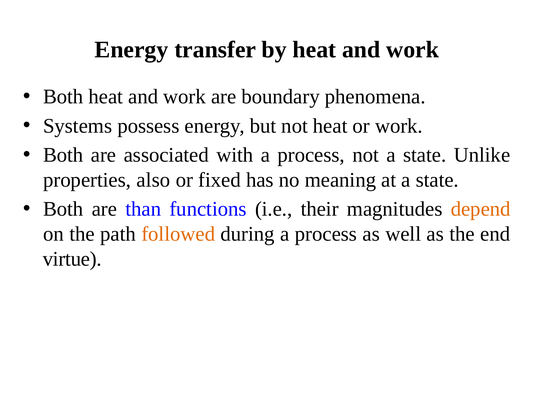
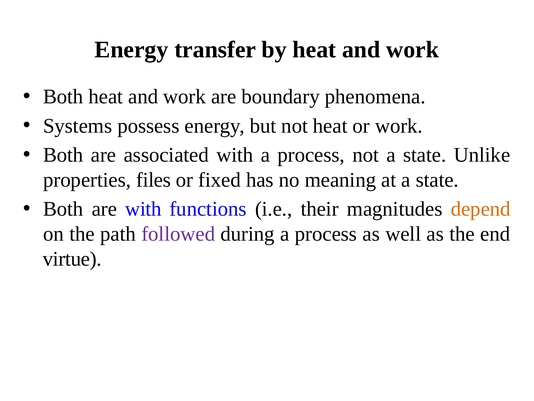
also: also -> files (154, 180)
are than: than -> with (143, 209)
followed colour: orange -> purple (178, 234)
